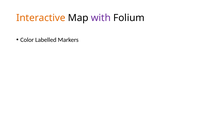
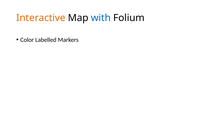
with colour: purple -> blue (101, 18)
